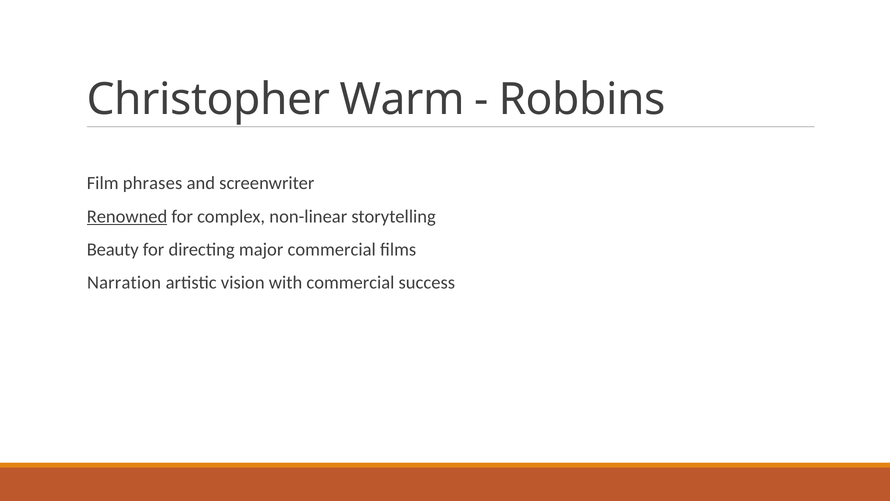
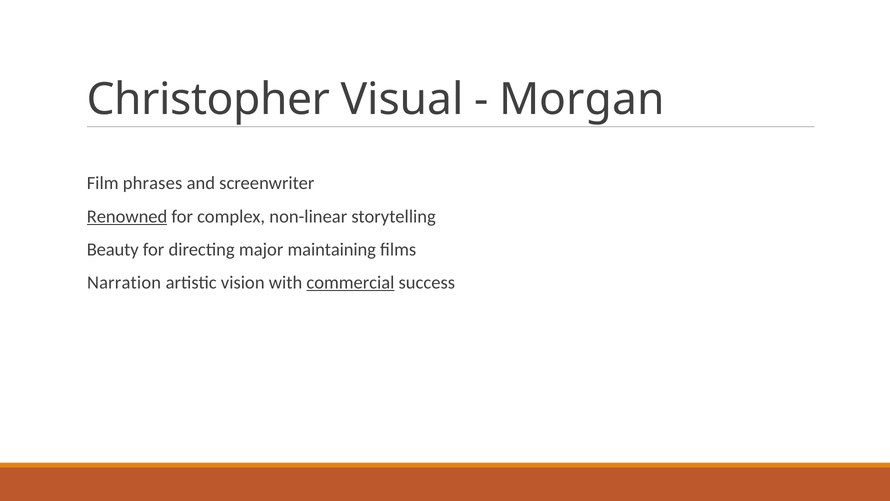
Warm: Warm -> Visual (402, 100)
Robbins: Robbins -> Morgan (582, 100)
major commercial: commercial -> maintaining (332, 249)
commercial underline: none -> present (350, 282)
